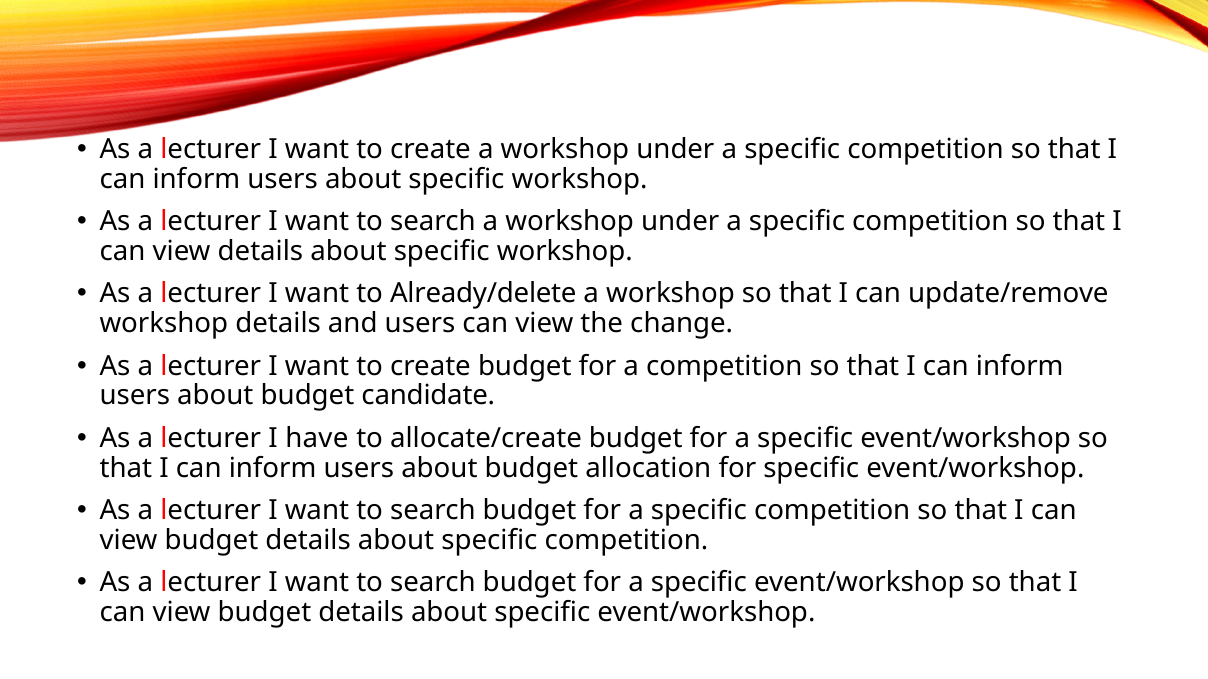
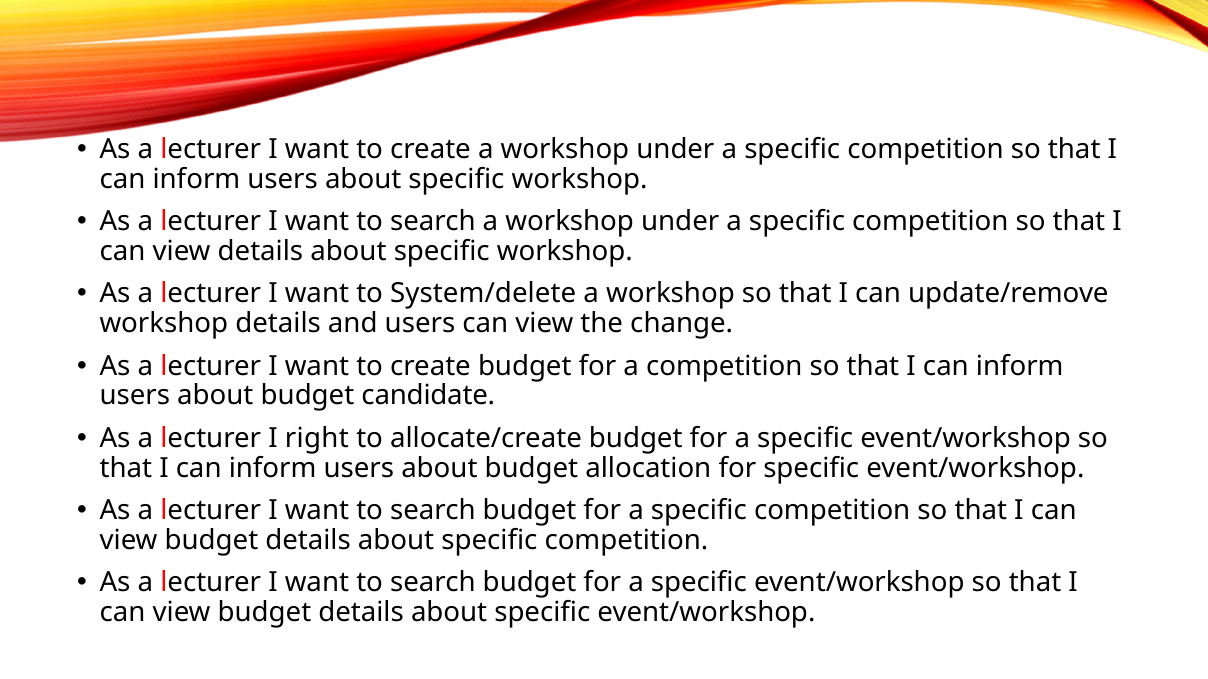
Already/delete: Already/delete -> System/delete (483, 294)
have: have -> right (317, 438)
